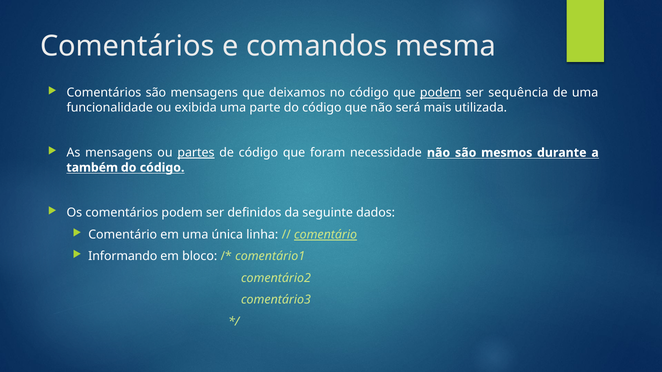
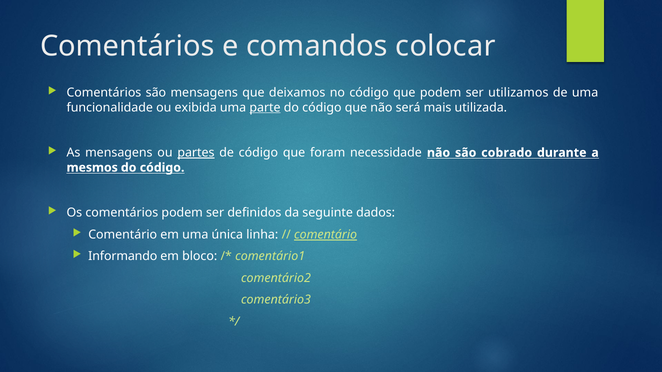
mesma: mesma -> colocar (446, 46)
podem underline: present -> none (441, 93)
sequência: sequência -> utilizamos (518, 93)
parte underline: none -> present (265, 108)
mesmos: mesmos -> cobrado (507, 153)
também: também -> mesmos (92, 168)
